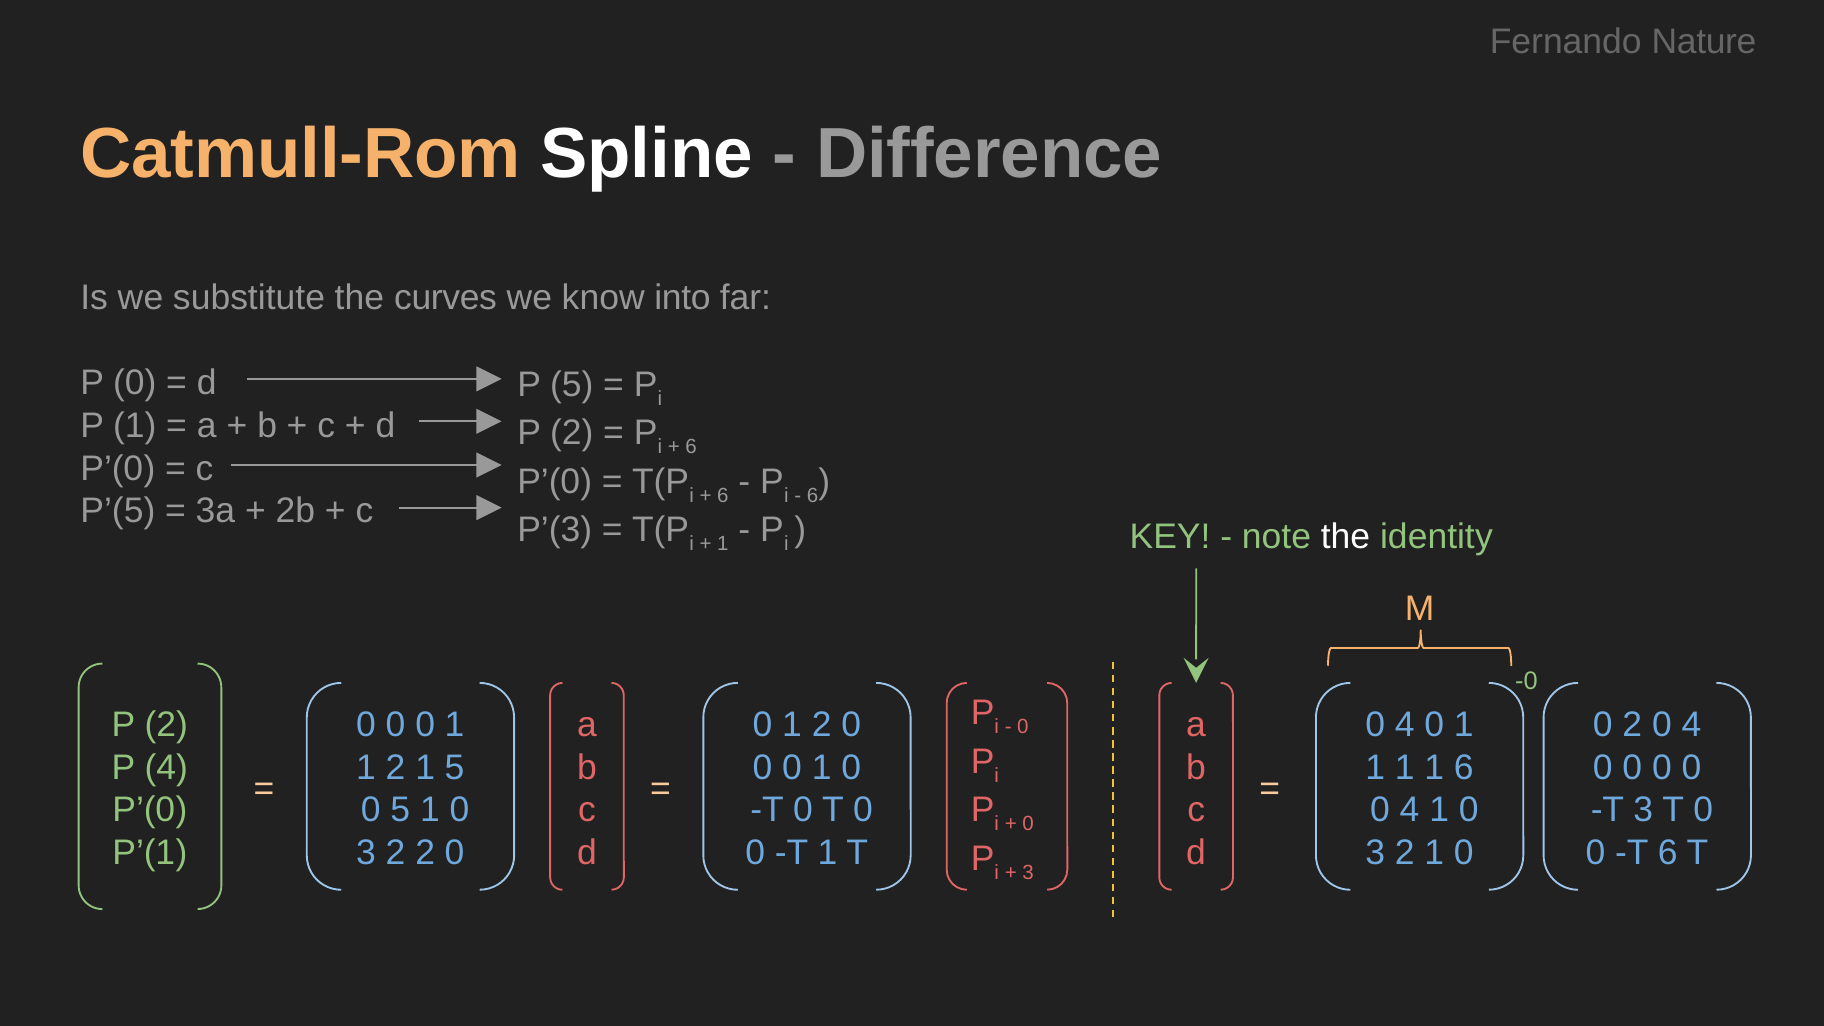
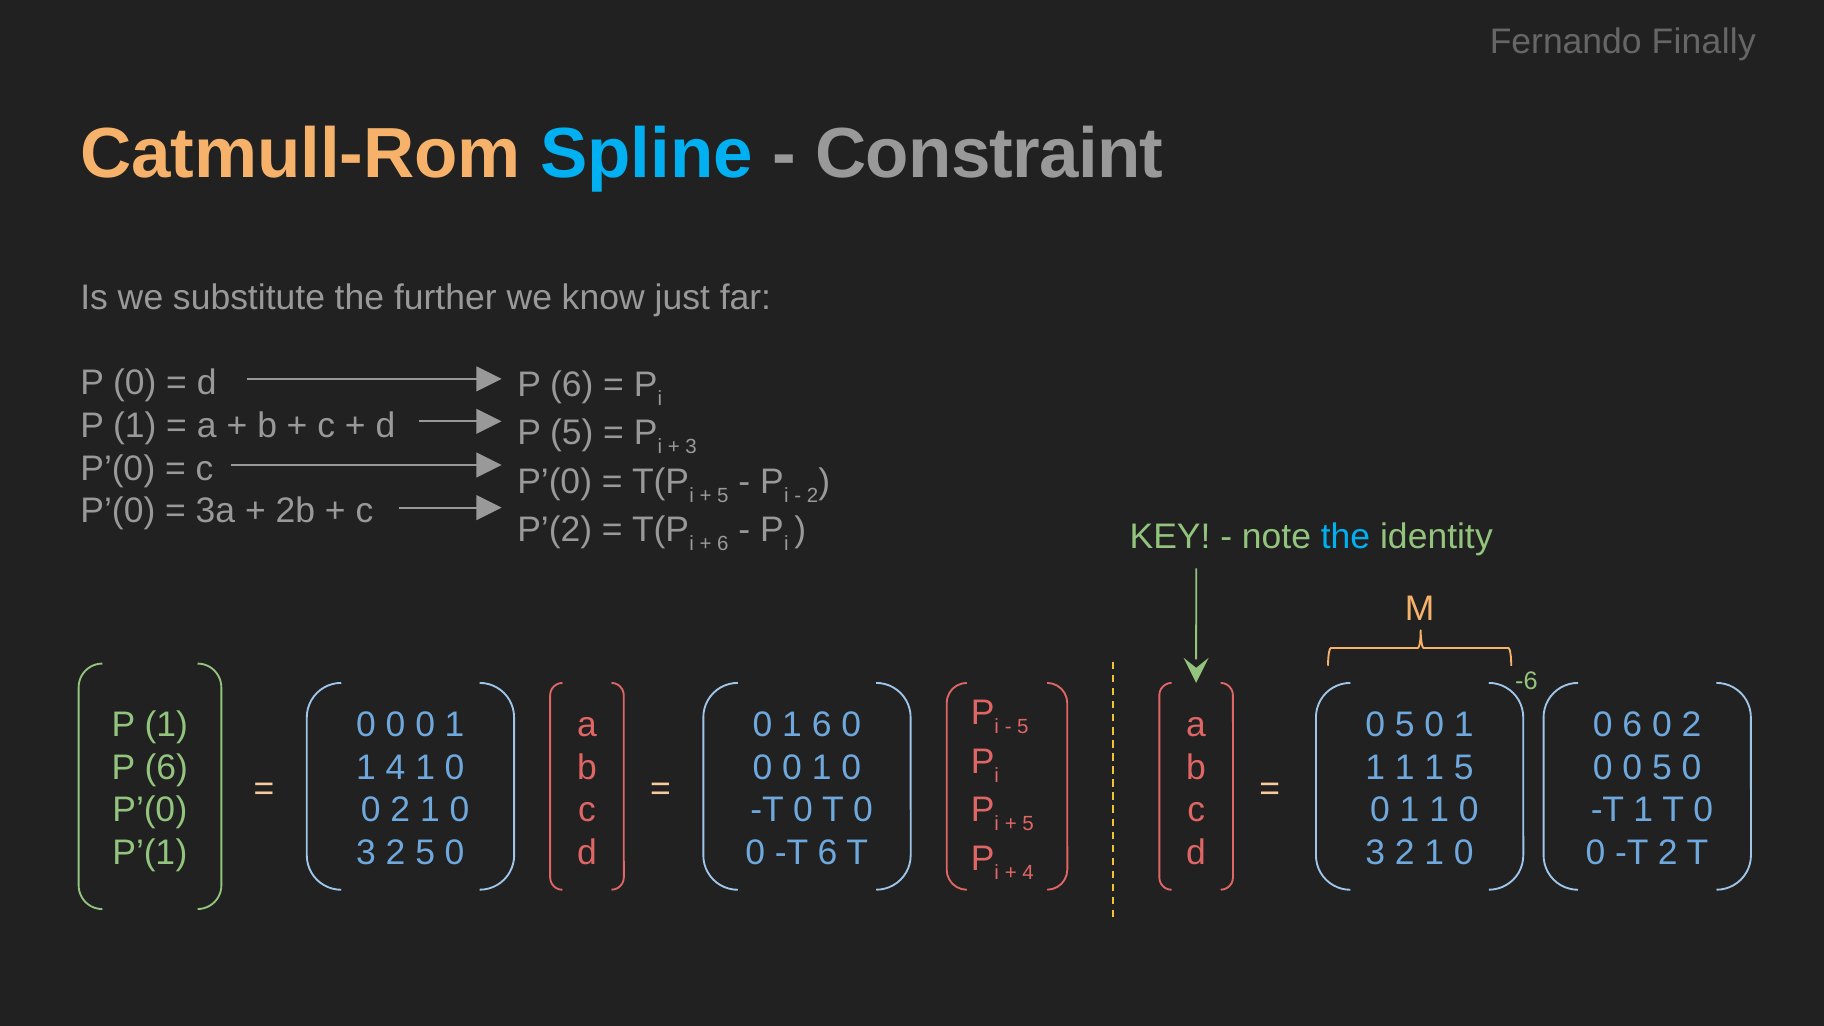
Nature: Nature -> Finally (1704, 42)
Spline colour: white -> light blue (647, 155)
Difference: Difference -> Constraint (989, 155)
curves: curves -> further (445, 298)
into: into -> just (682, 298)
5: 5 -> 6 (572, 385)
2: 2 -> 5 (572, 433)
6: 6 -> 3 (691, 447)
6: 6 -> 5 (723, 495)
6: 6 -> 2 (813, 495)
P’(5: P’(5 -> P’(0 (118, 511)
P’(3: P’(3 -> P’(2 (555, 530)
1: 1 -> 6 (723, 544)
the colour: white -> light blue (1346, 537)
-0: -0 -> -6 (1526, 681)
0: 0 -> 5 (1023, 727)
2: 2 -> 1 (166, 725)
0 1 2: 2 -> 6 (822, 725)
4: 4 -> 5 (1405, 725)
0 2: 2 -> 6 (1632, 725)
4: 4 -> 2 (1691, 725)
4: 4 -> 6 (166, 768)
2: 2 -> 4 (395, 768)
5: 5 -> 0 (455, 768)
1 6: 6 -> 5 (1464, 768)
0: 0 -> 5 (1662, 768)
5: 5 -> 2 (400, 810)
0: 0 -> 5 (1028, 824)
4: 4 -> 1 (1409, 810)
T 3: 3 -> 1 (1643, 810)
2 2: 2 -> 5 (425, 853)
T 1: 1 -> 6 (827, 853)
T 6: 6 -> 2 (1668, 853)
3: 3 -> 4 (1028, 872)
